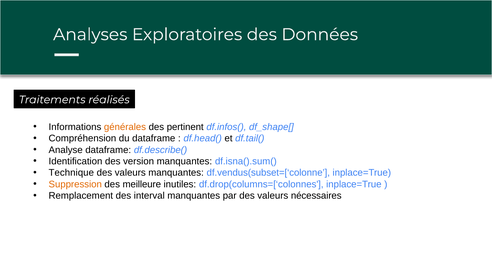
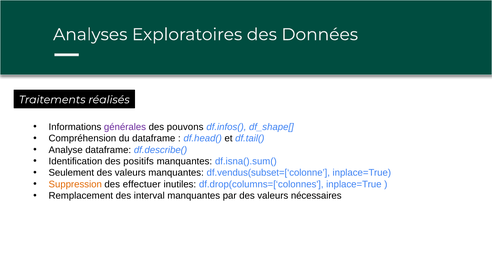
générales colour: orange -> purple (125, 127)
pertinent: pertinent -> pouvons (185, 127)
version: version -> positifs (139, 161)
Technique: Technique -> Seulement (71, 173)
meilleure: meilleure -> effectuer (142, 184)
